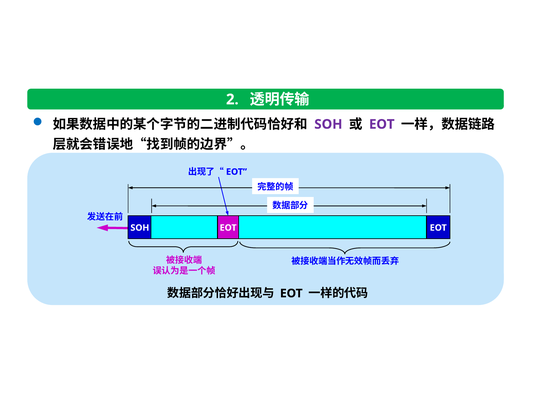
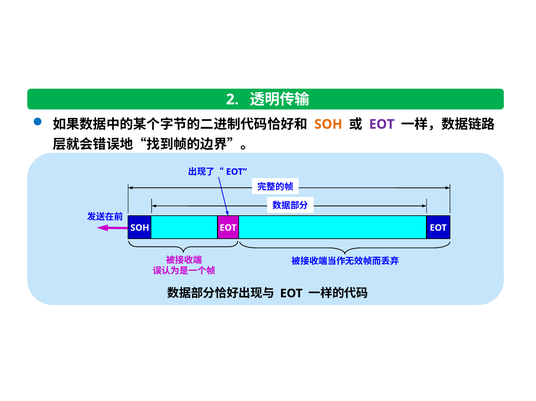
SOH colour: purple -> orange (328, 124)
